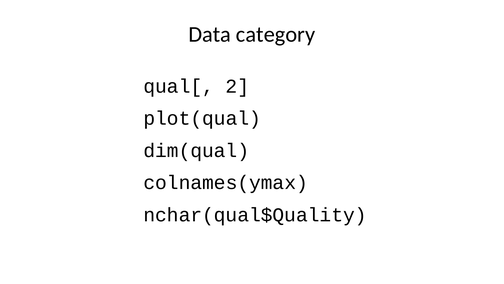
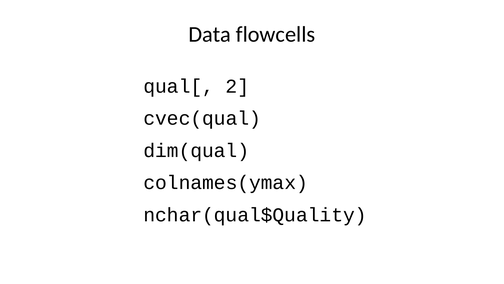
category: category -> flowcells (276, 34)
plot(qual: plot(qual -> cvec(qual (202, 118)
